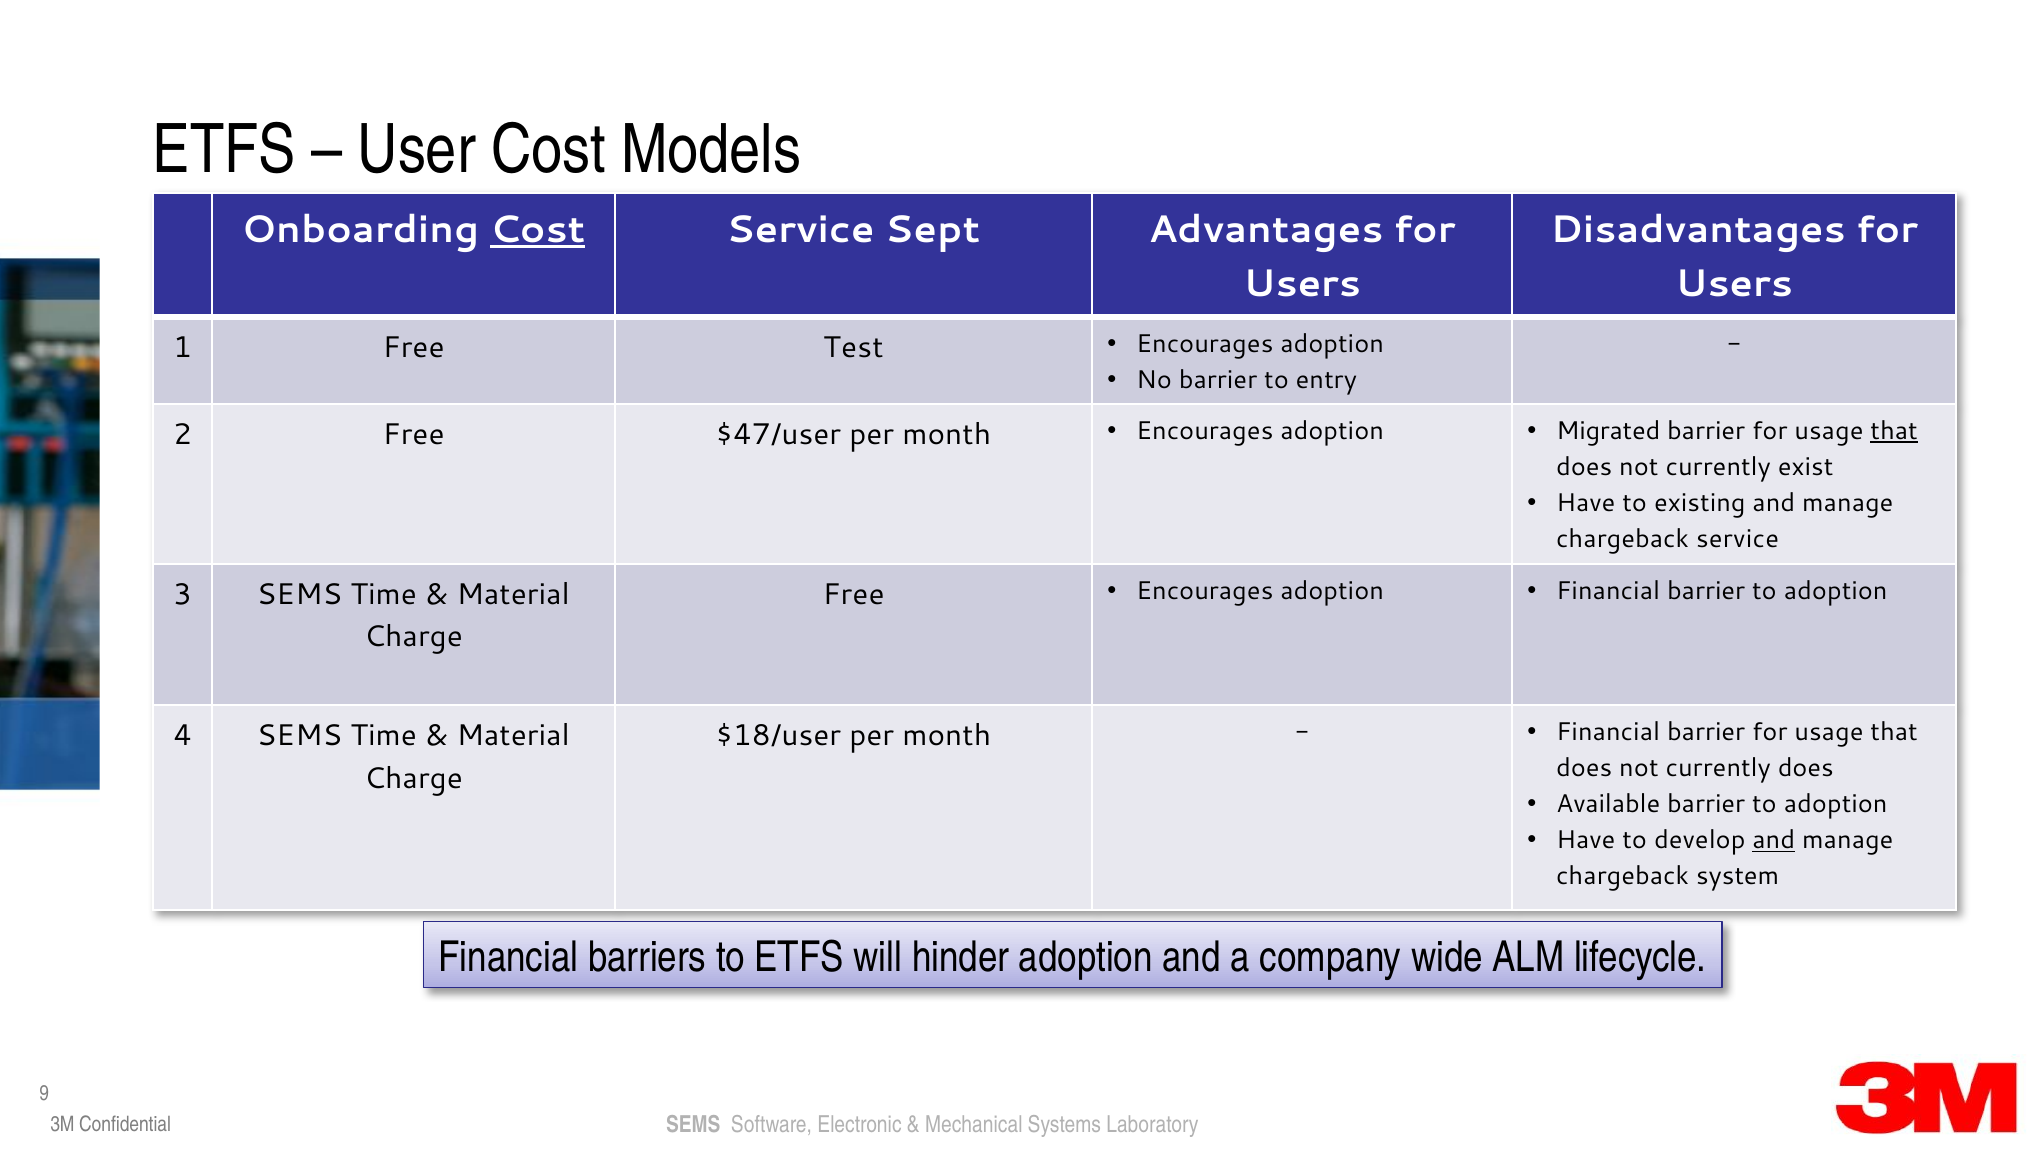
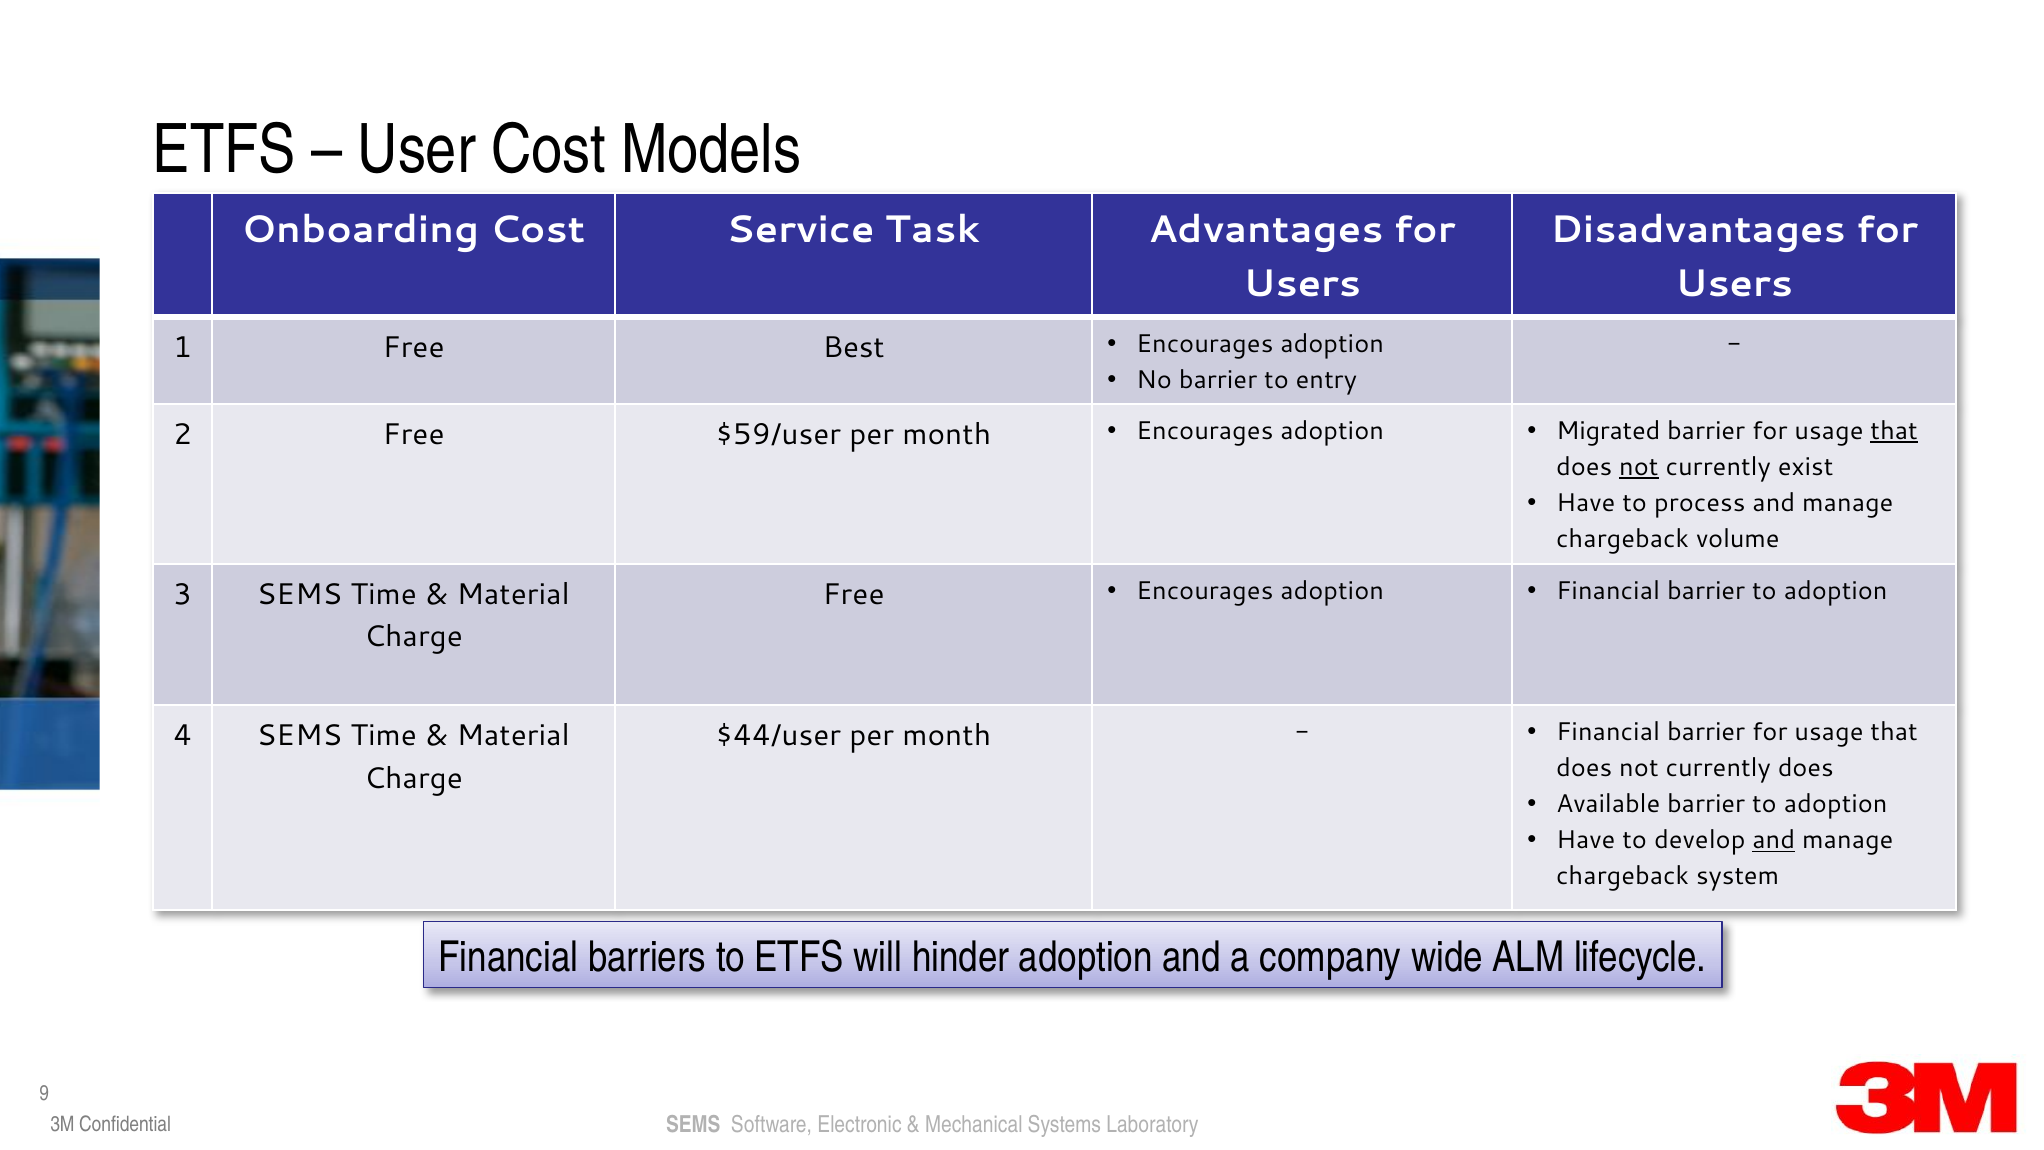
Cost underline: present -> none (537, 230)
Sept: Sept -> Task (932, 230)
Test: Test -> Best (854, 347)
$47/user: $47/user -> $59/user (778, 435)
not underline: none -> present (1639, 467)
existing: existing -> process (1700, 503)
chargeback service: service -> volume (1738, 539)
$18/user: $18/user -> $44/user (778, 736)
